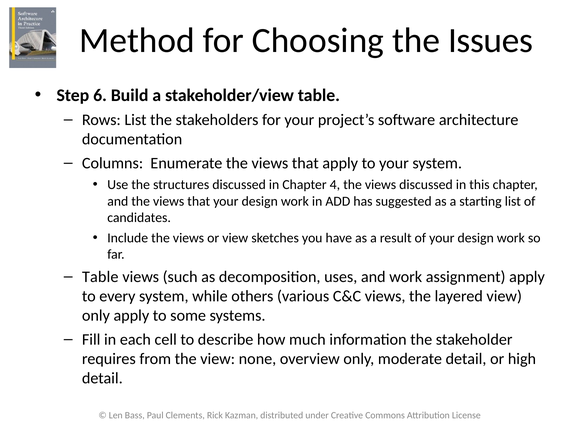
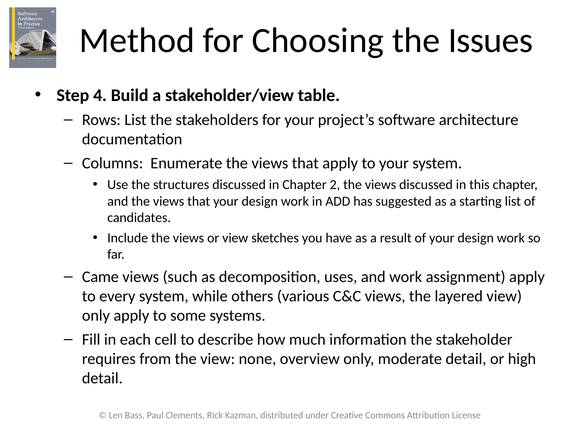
6: 6 -> 4 (100, 95)
4: 4 -> 2 (335, 185)
Table: Table -> Came (100, 277)
